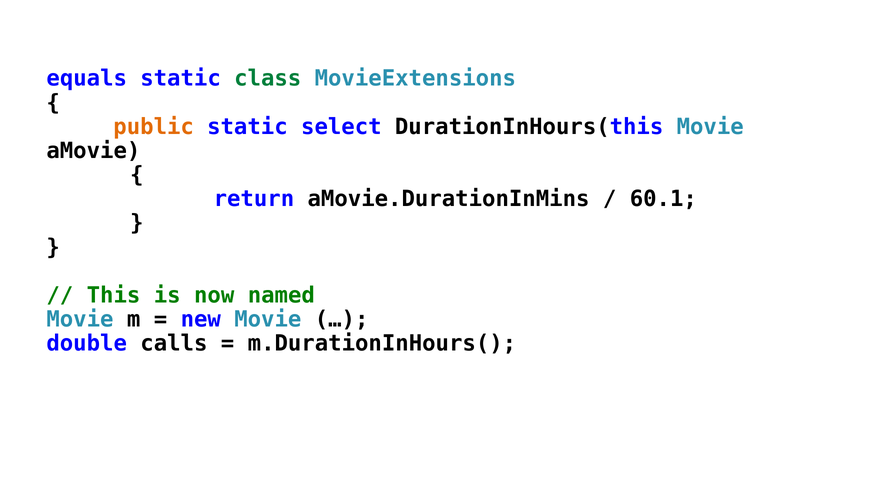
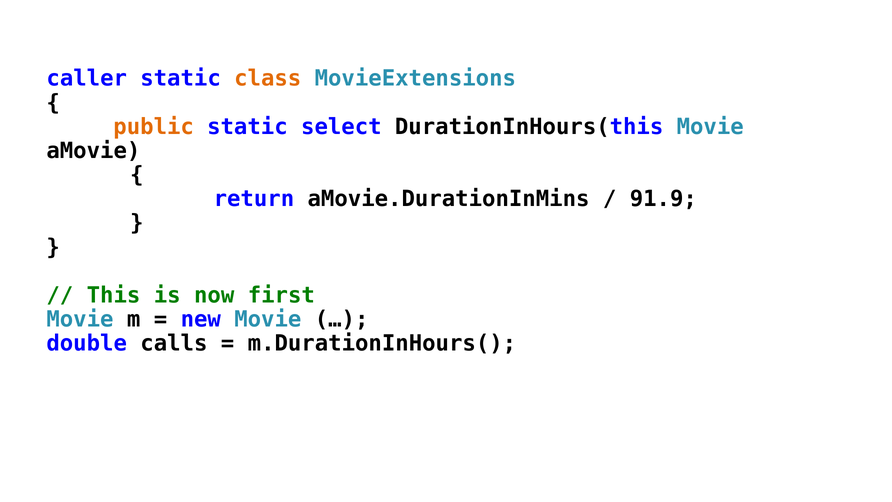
equals: equals -> caller (87, 79)
class colour: green -> orange (268, 79)
60.1: 60.1 -> 91.9 (663, 199)
named: named -> first (281, 295)
